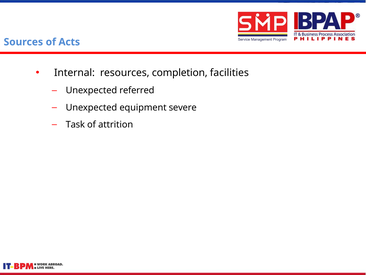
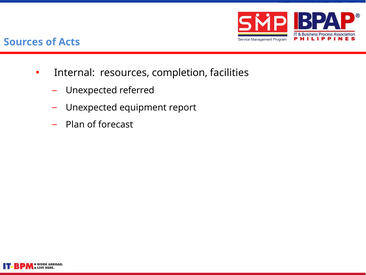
severe: severe -> report (183, 107)
Task: Task -> Plan (75, 124)
attrition: attrition -> forecast (116, 124)
